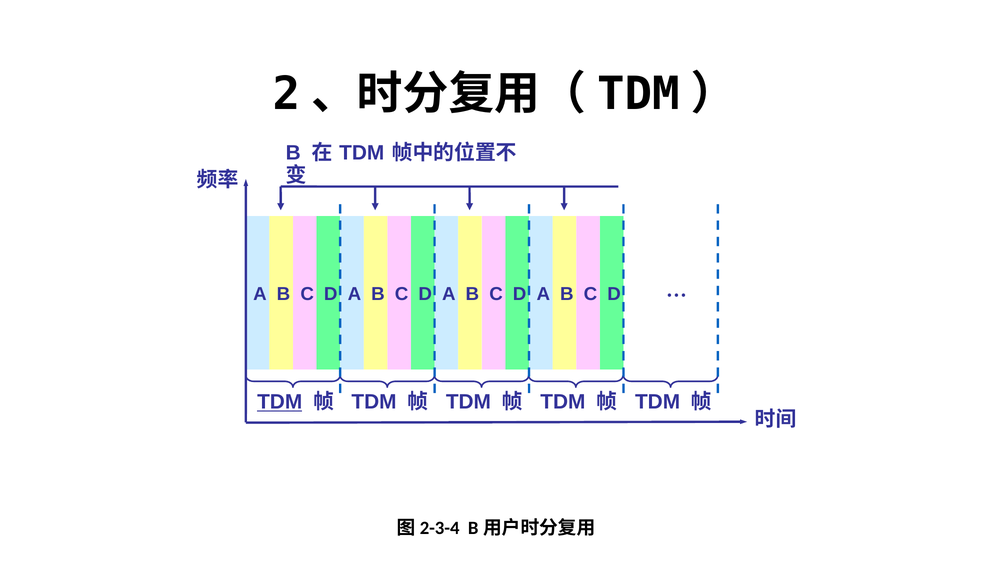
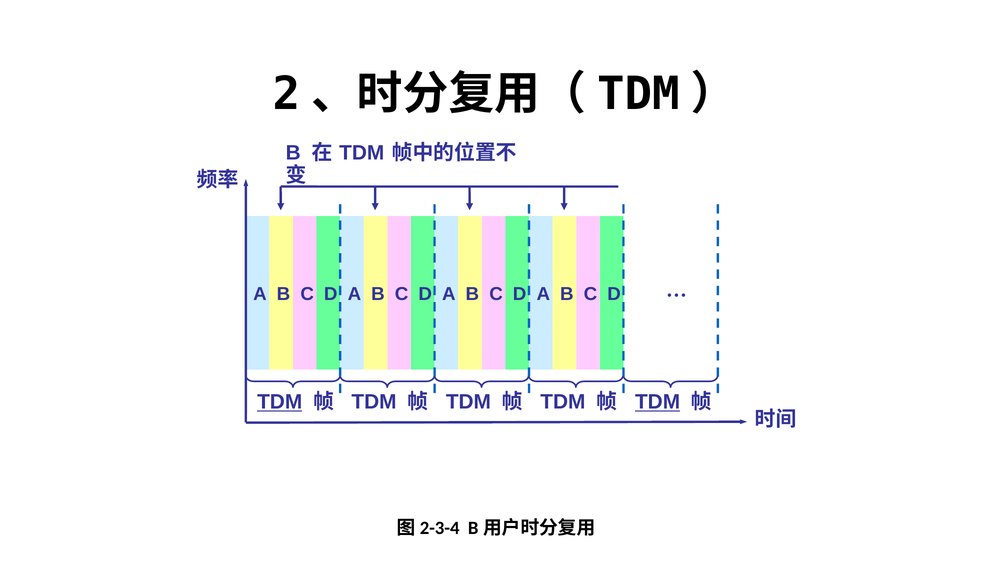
TDM underline: none -> present (658, 402)
